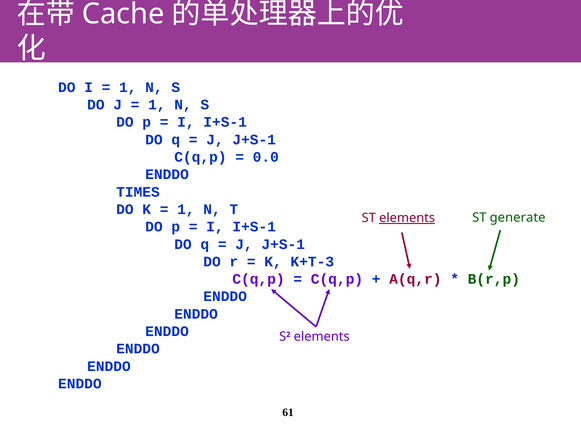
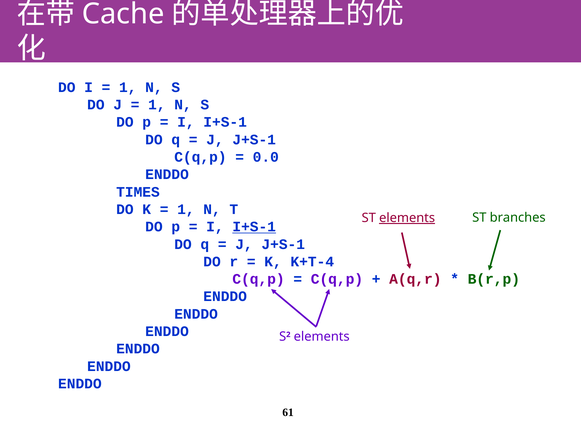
generate: generate -> branches (518, 218)
I+S-1 underline: none -> present (254, 227)
K+T-3: K+T-3 -> K+T-4 (312, 262)
